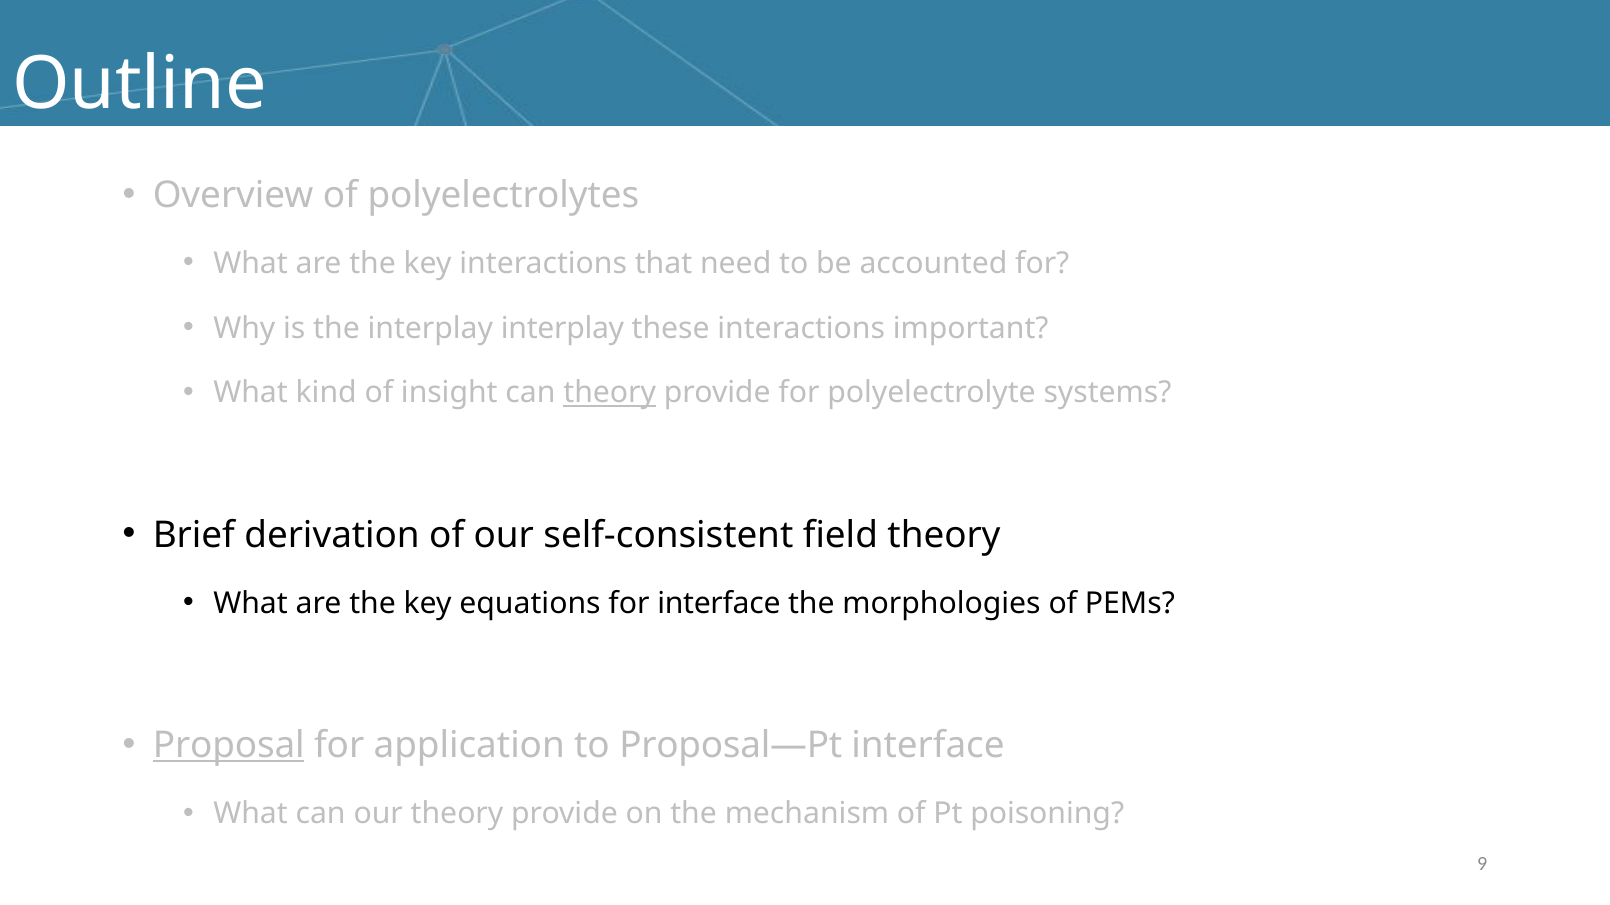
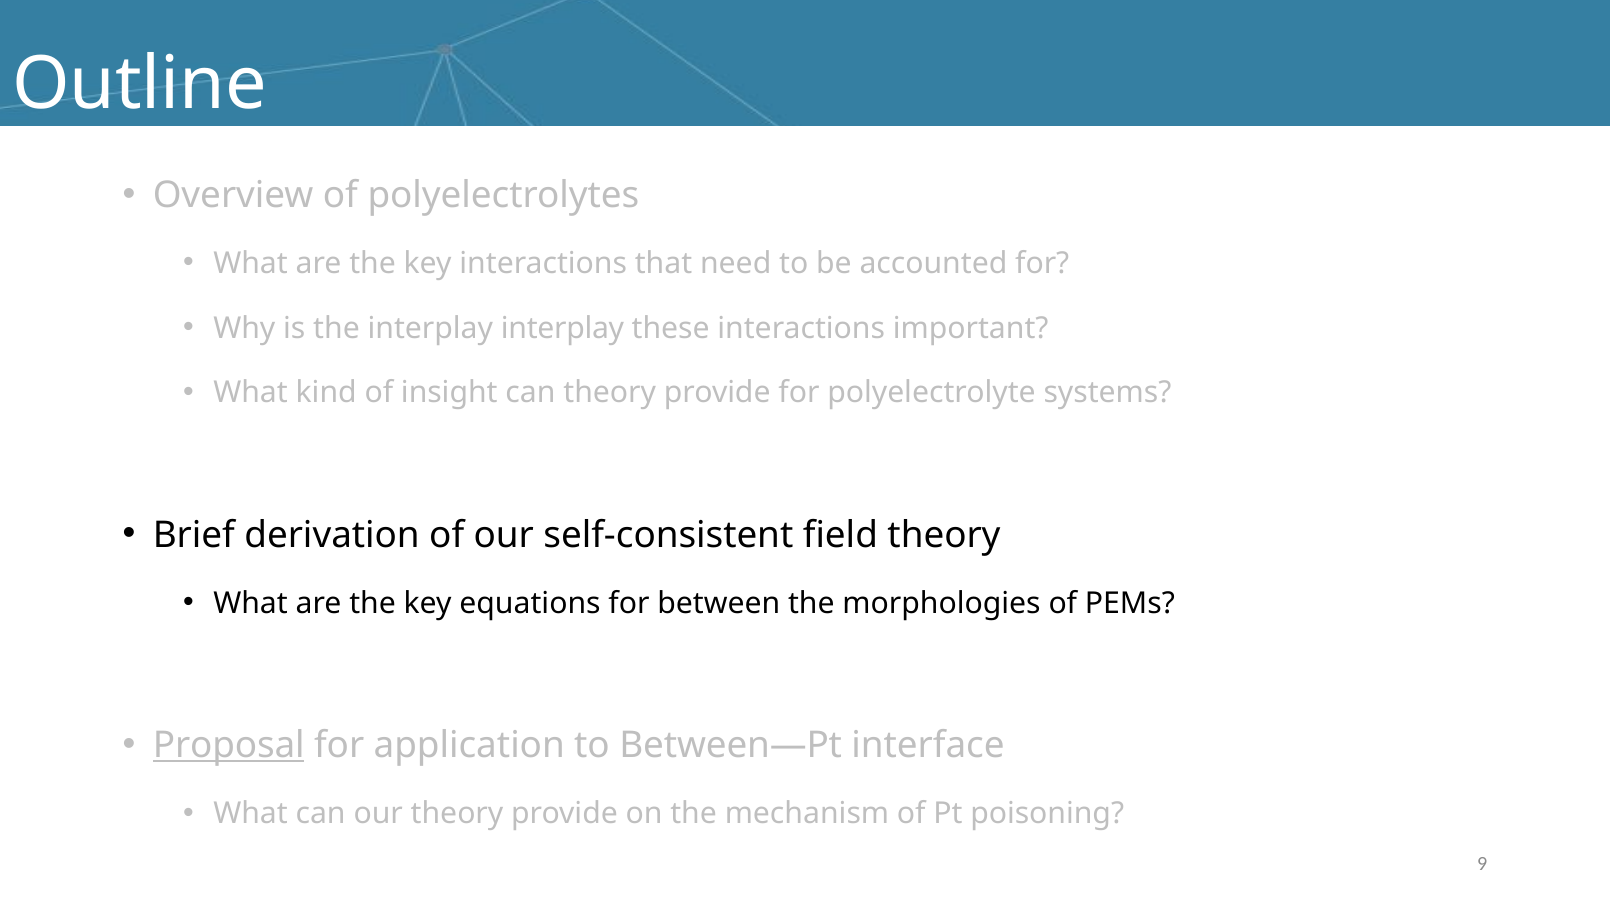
theory underline: present -> none (610, 393)
for interface: interface -> between (719, 604)
Proposal—Pt: Proposal—Pt -> Between—Pt (731, 746)
